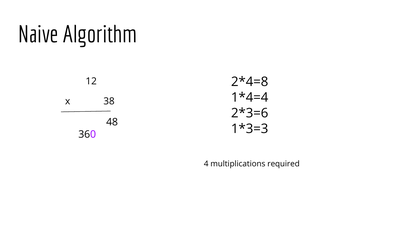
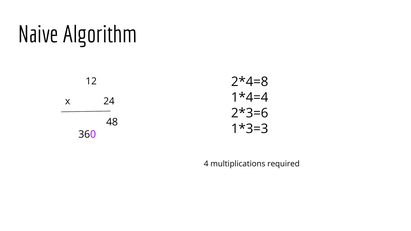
38: 38 -> 24 (109, 102)
